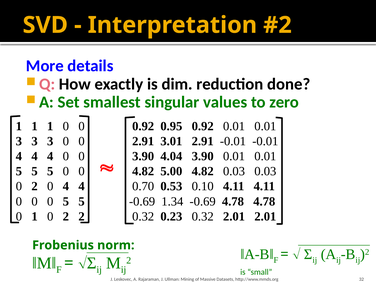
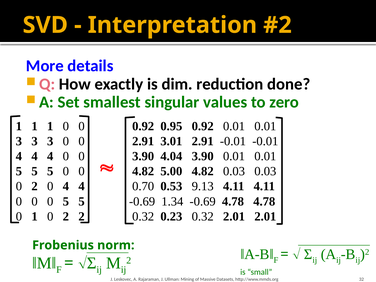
0.10: 0.10 -> 9.13 (203, 186)
